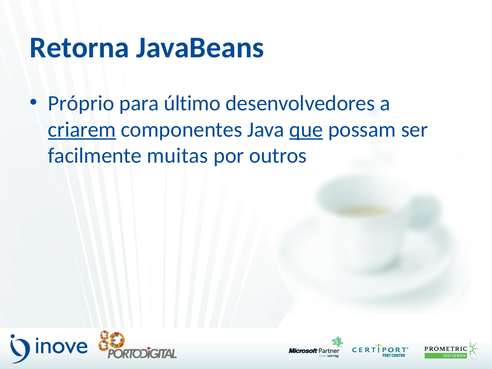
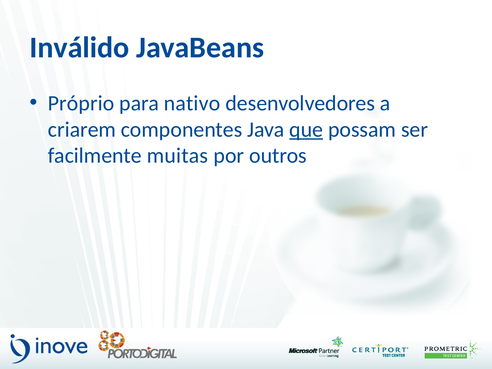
Retorna: Retorna -> Inválido (79, 48)
último: último -> nativo (192, 103)
criarem underline: present -> none (82, 129)
